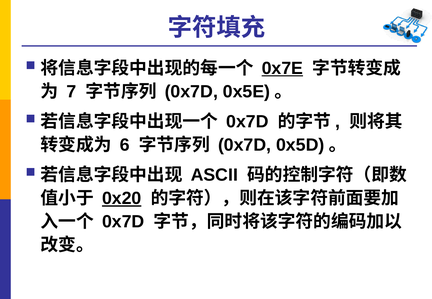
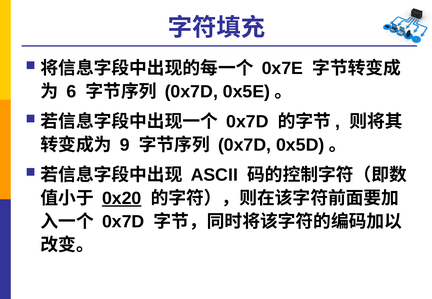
0x7E underline: present -> none (282, 68)
7: 7 -> 6 (71, 92)
6: 6 -> 9 (125, 145)
